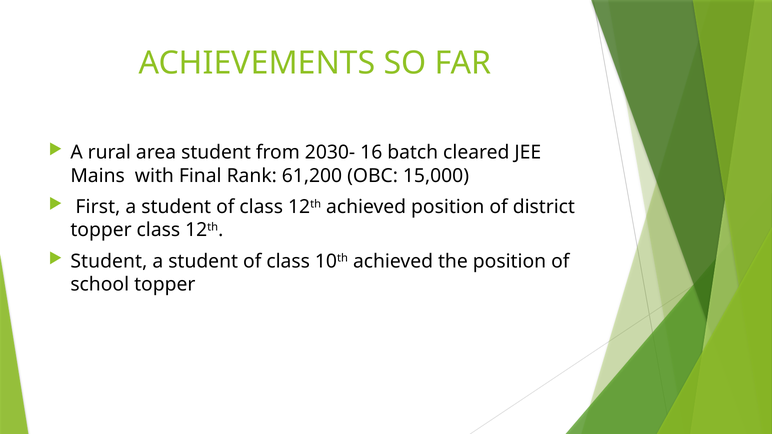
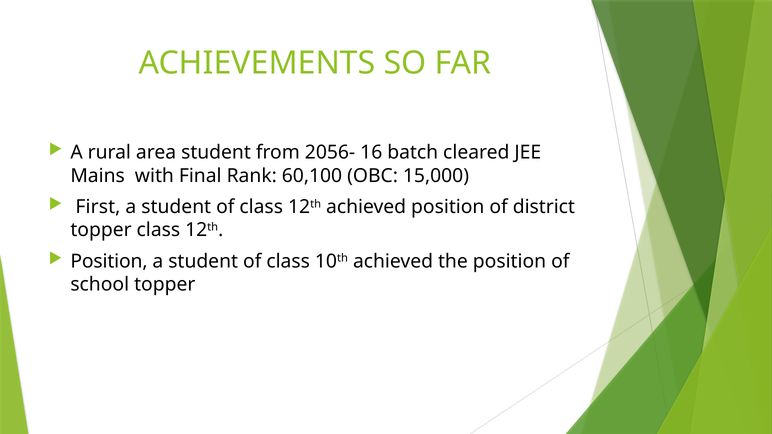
2030-: 2030- -> 2056- (330, 153)
61,200: 61,200 -> 60,100 (312, 176)
Student: Student -> Position (109, 261)
